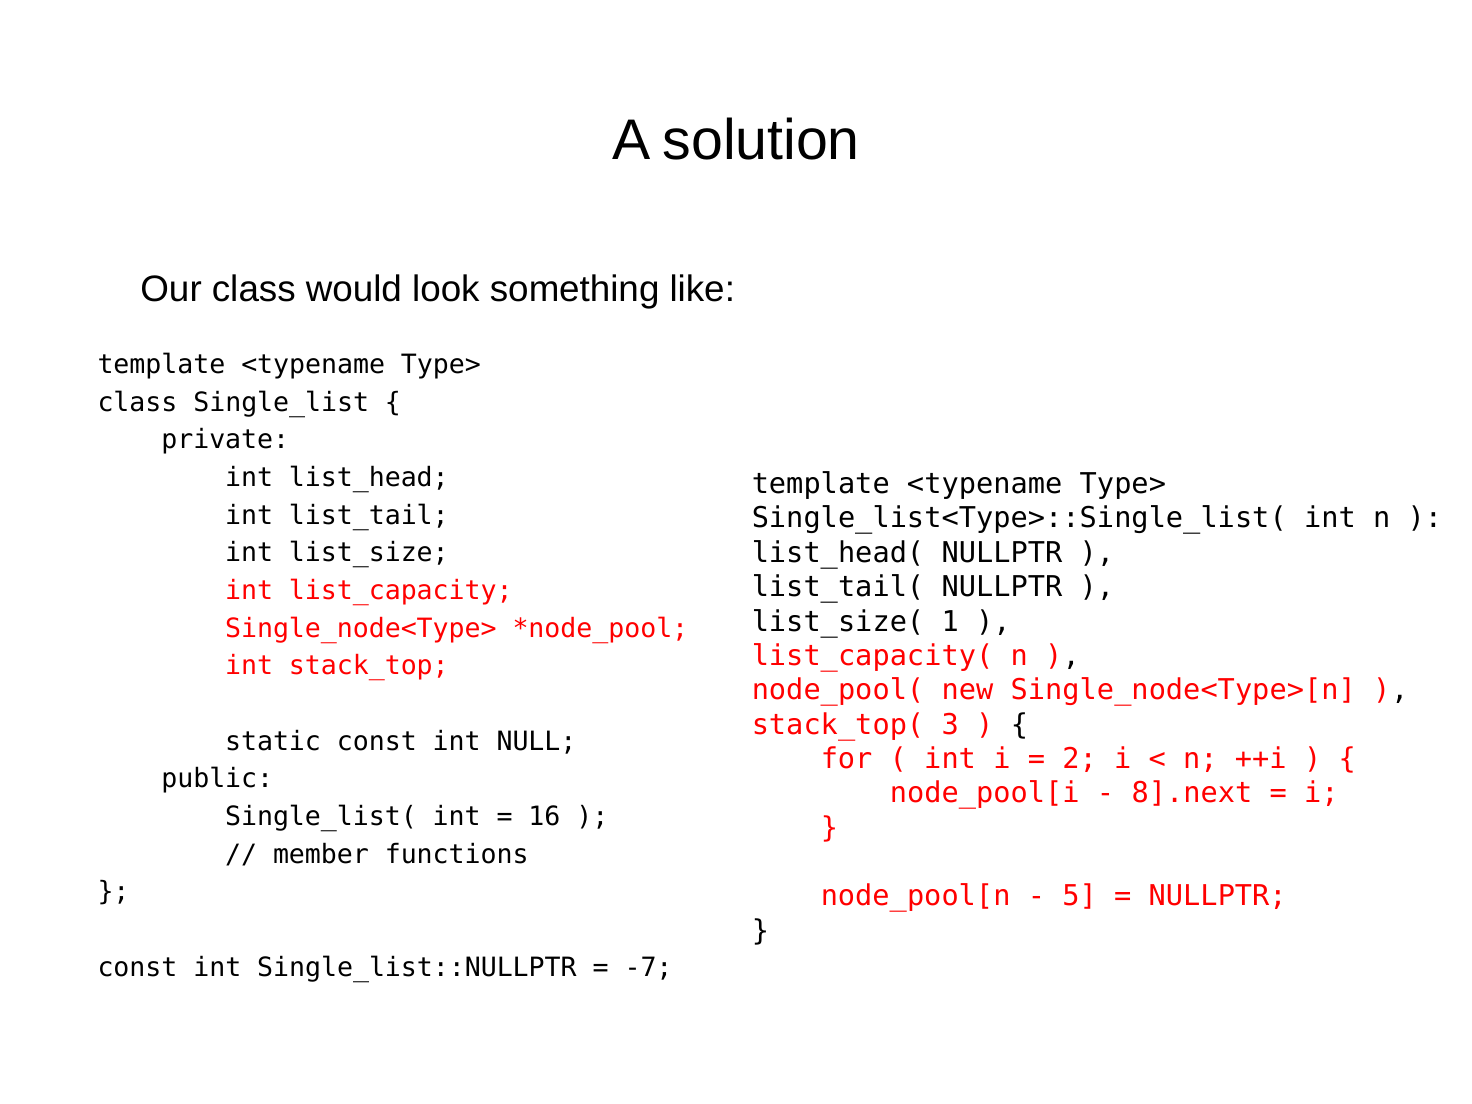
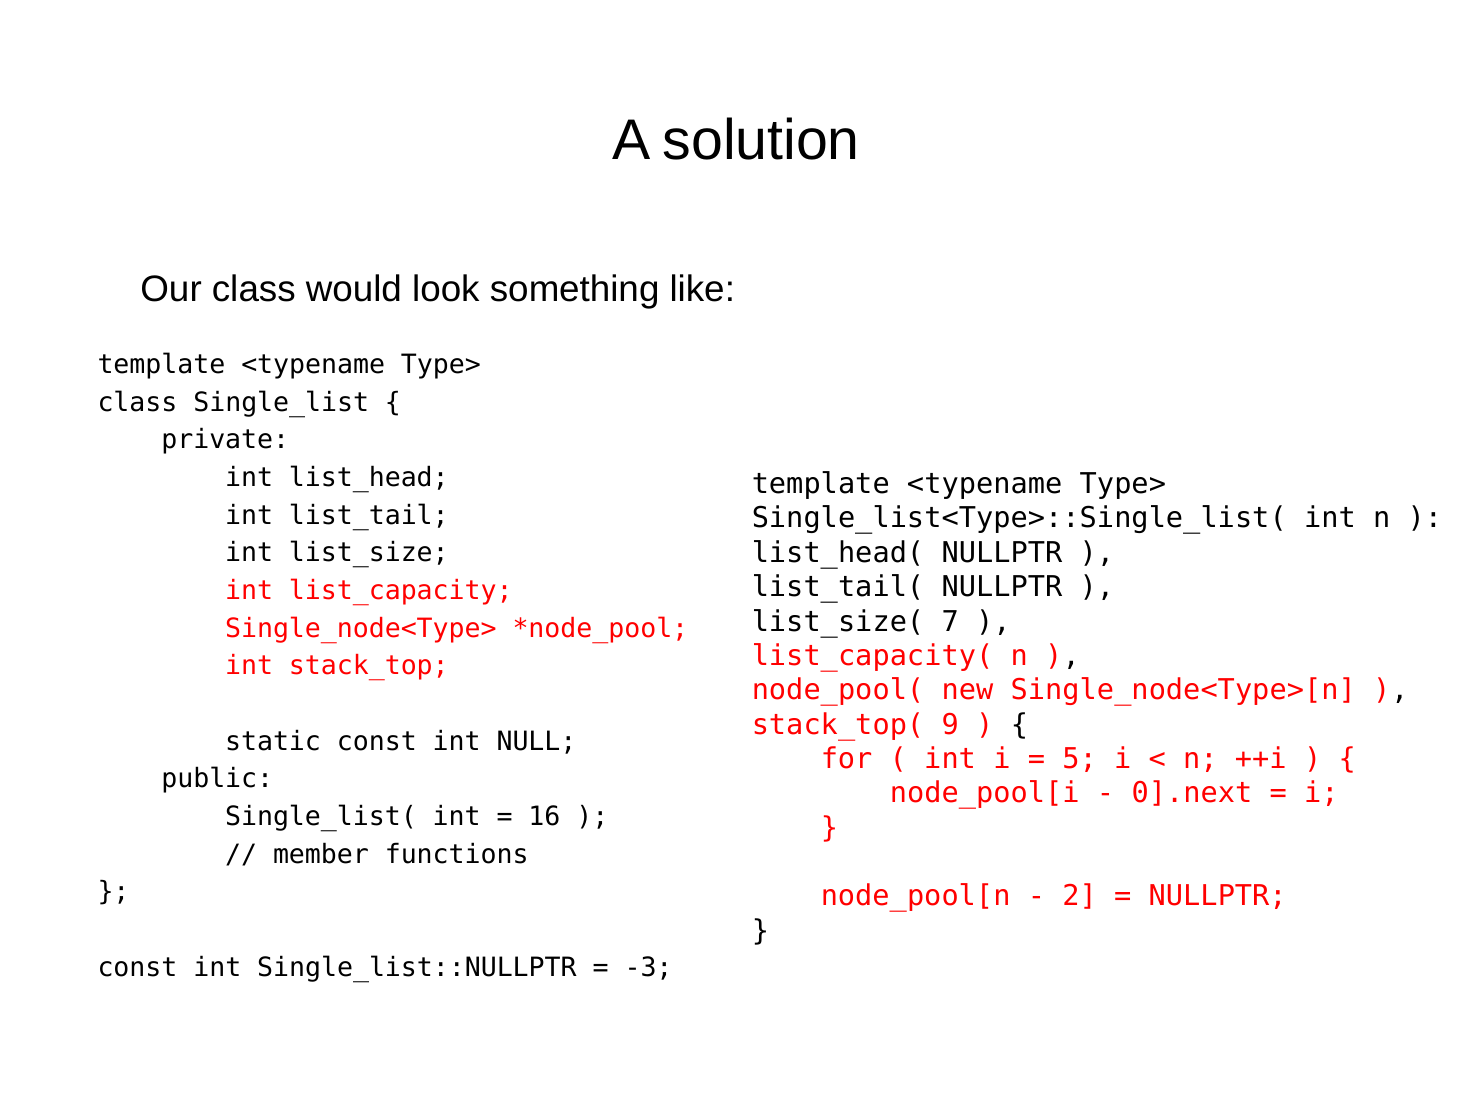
1: 1 -> 7 (950, 622)
3: 3 -> 9 (950, 725)
2: 2 -> 5 (1080, 759)
8].next: 8].next -> 0].next (1192, 793)
5: 5 -> 2 (1080, 897)
-7: -7 -> -3 (649, 967)
